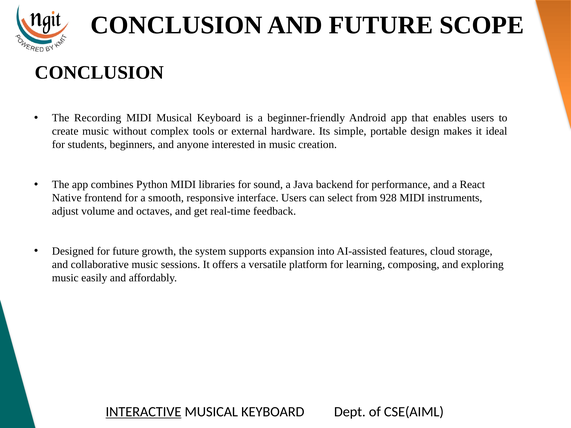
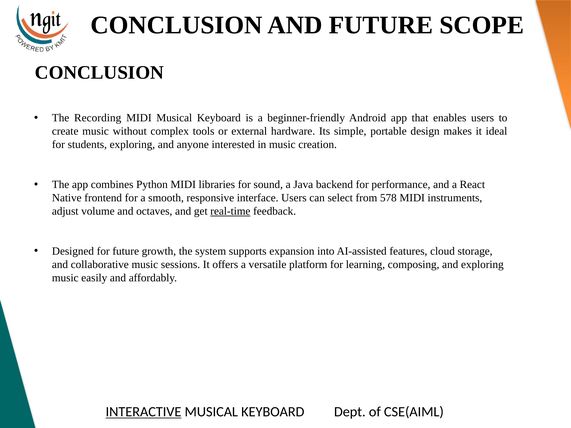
students beginners: beginners -> exploring (132, 145)
928: 928 -> 578 (388, 198)
real-time underline: none -> present (230, 211)
